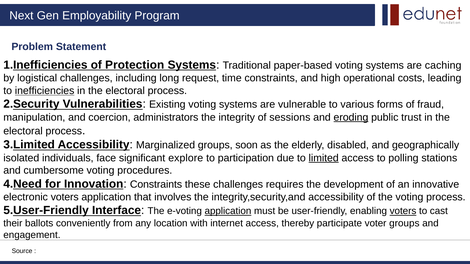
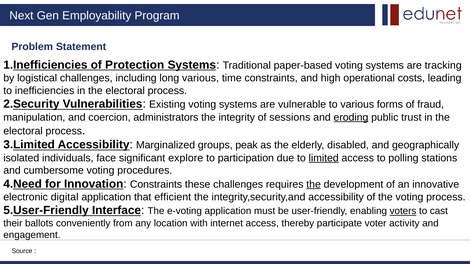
caching: caching -> tracking (443, 65)
long request: request -> various (201, 78)
inefficiencies underline: present -> none (45, 91)
soon: soon -> peak (247, 145)
the underline: none -> present (314, 185)
electronic voters: voters -> digital (65, 197)
involves: involves -> efficient (173, 197)
application underline: present -> none (228, 211)
voter groups: groups -> activity (404, 223)
